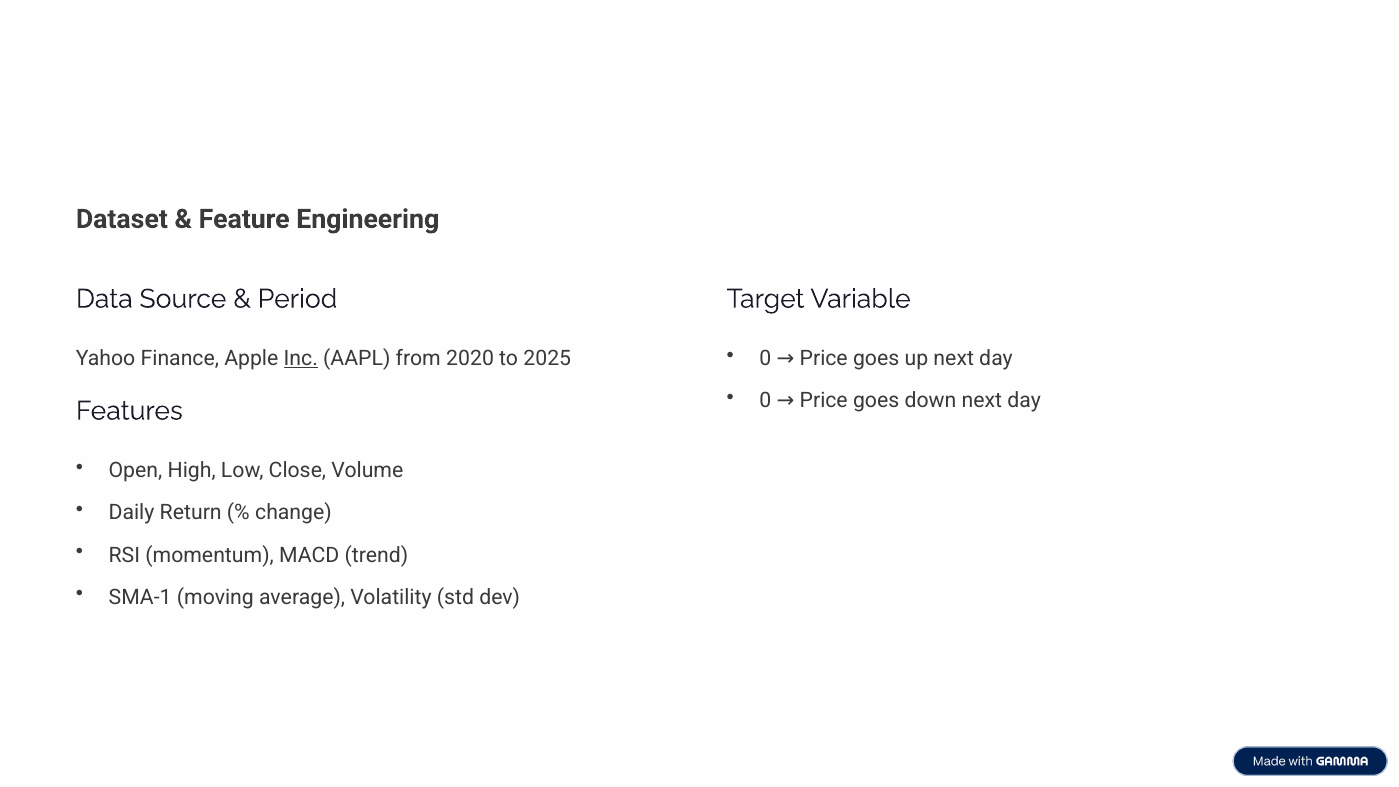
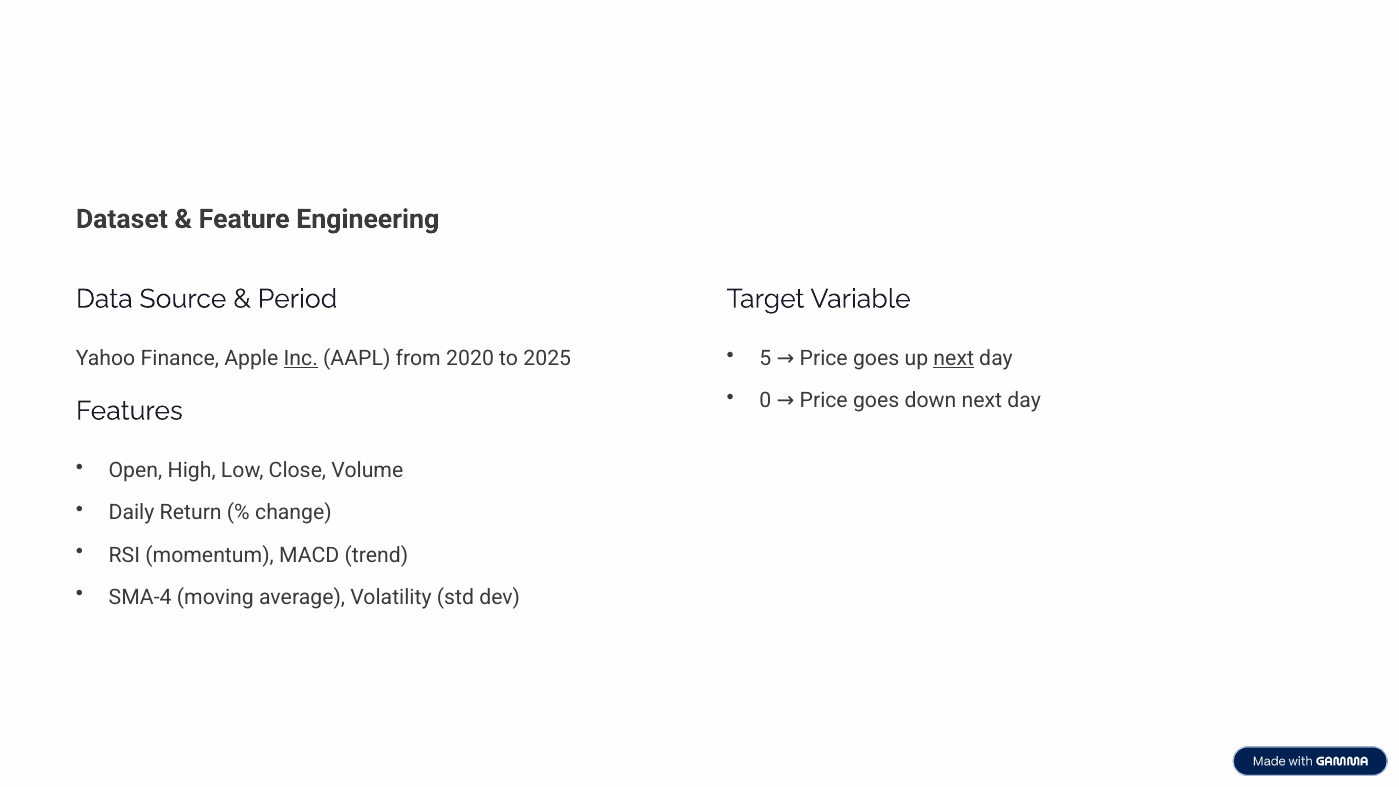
0: 0 -> 5 (765, 359)
next underline: none -> present (954, 359)
SMA-1: SMA-1 -> SMA-4 (140, 597)
